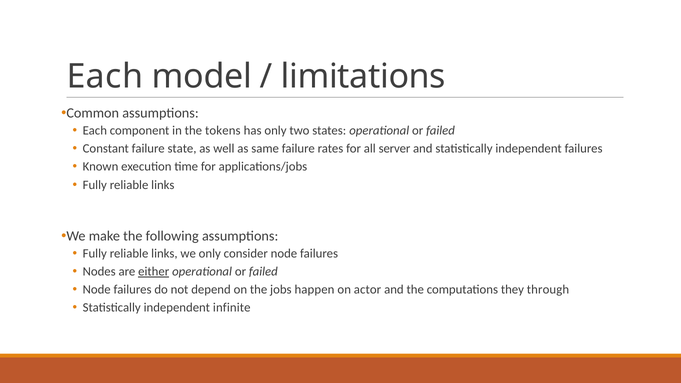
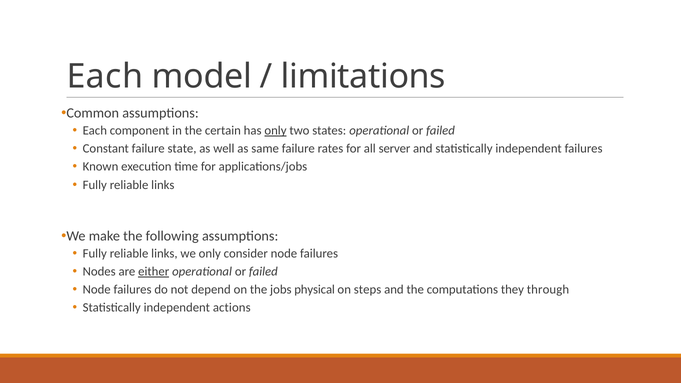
tokens: tokens -> certain (223, 131)
only underline: none -> present (275, 131)
happen: happen -> physical (315, 290)
actor: actor -> steps (368, 290)
infinite: infinite -> actions (232, 308)
